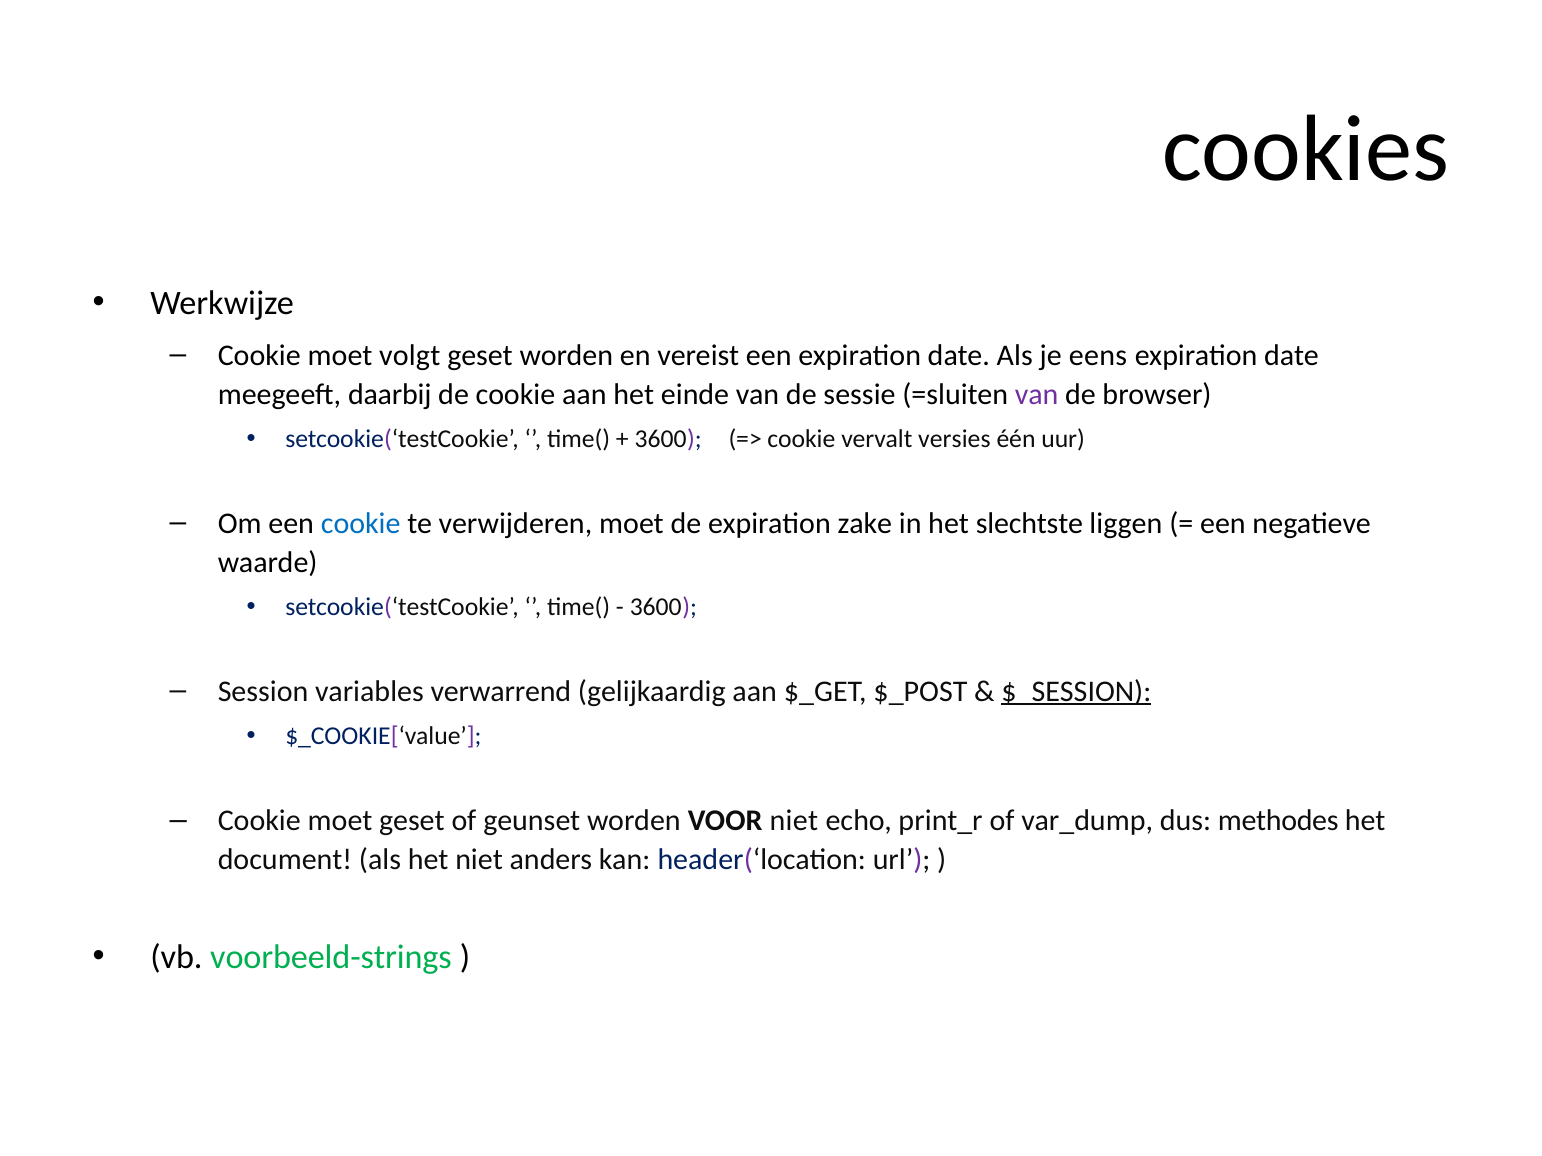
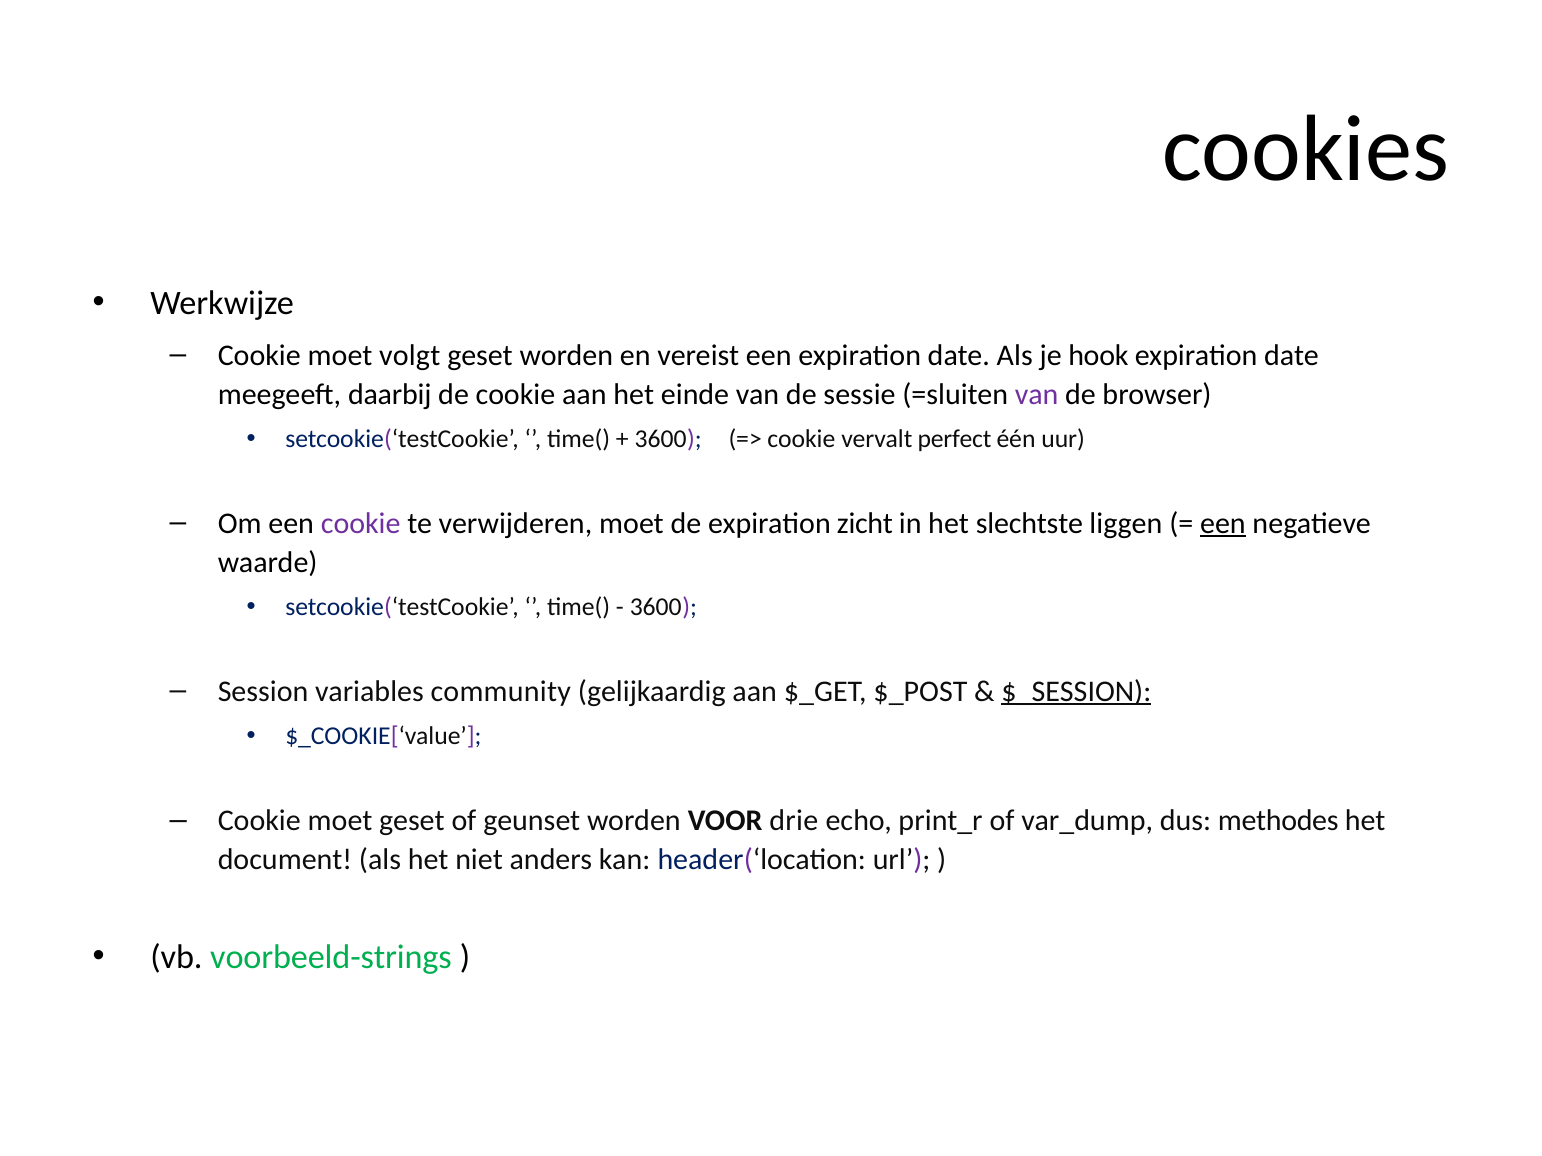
eens: eens -> hook (1098, 356)
versies: versies -> perfect (955, 439)
cookie colour: blue -> purple (361, 524)
zake: zake -> zicht (865, 524)
een underline: none -> present (1223, 524)
verwarrend: verwarrend -> community (501, 692)
VOOR niet: niet -> drie (794, 821)
